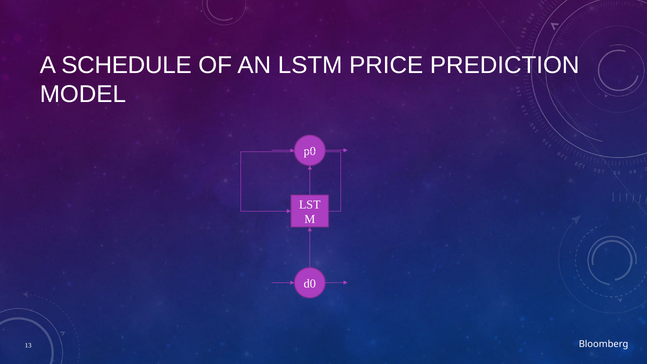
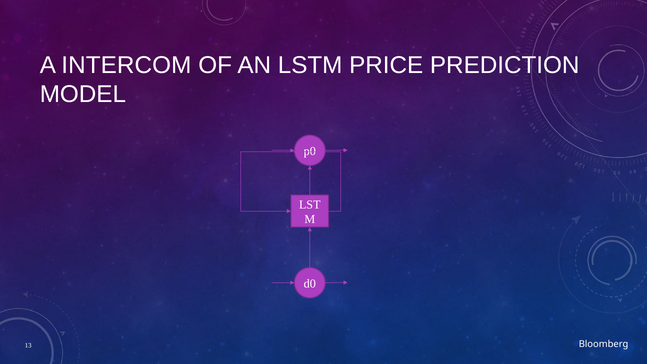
SCHEDULE: SCHEDULE -> INTERCOM (126, 65)
